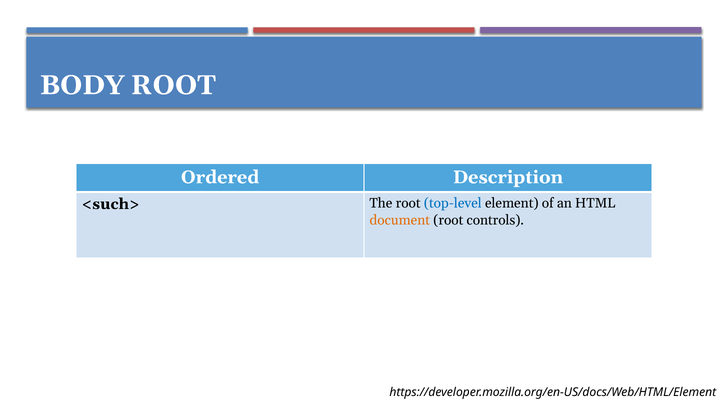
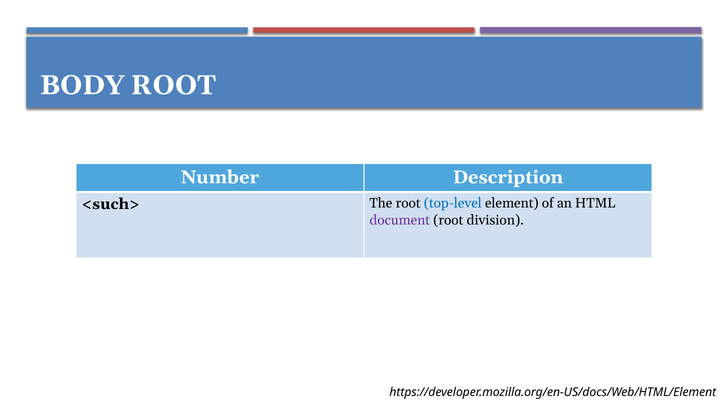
Ordered: Ordered -> Number (220, 177)
document colour: orange -> purple (400, 221)
controls: controls -> division (495, 221)
